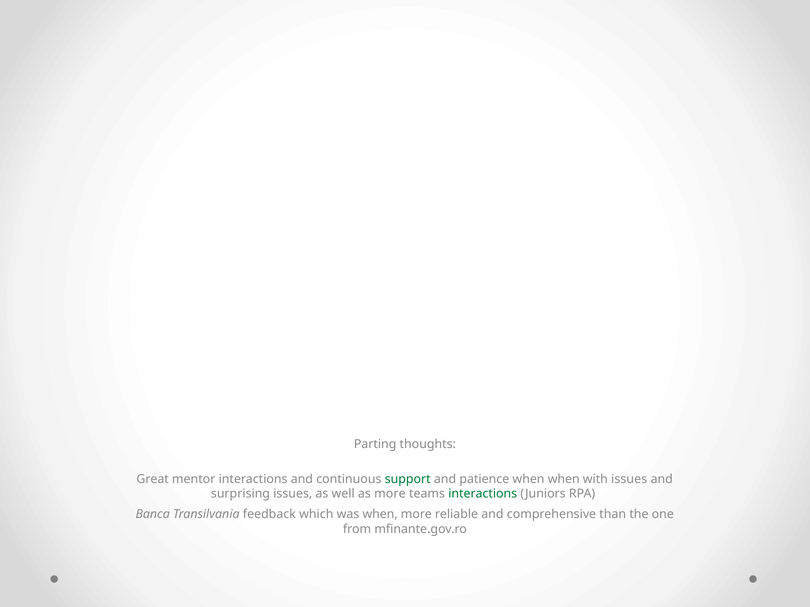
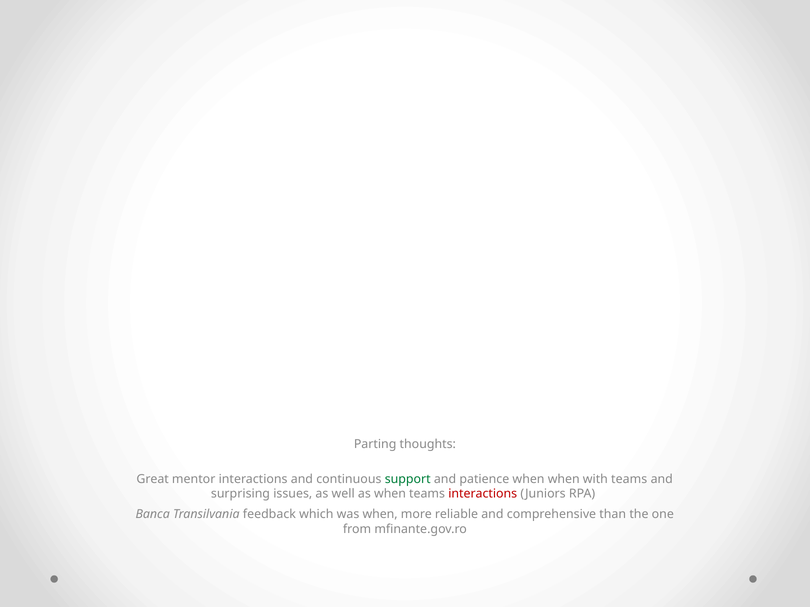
with issues: issues -> teams (629, 479)
as more: more -> when (390, 494)
interactions colour: green -> red (483, 494)
